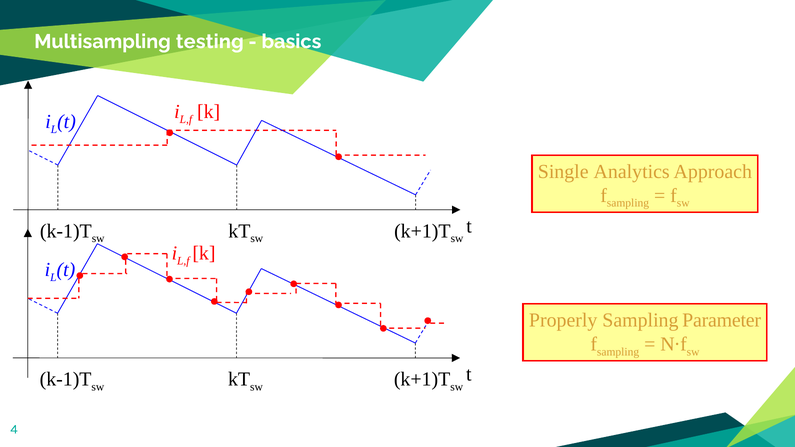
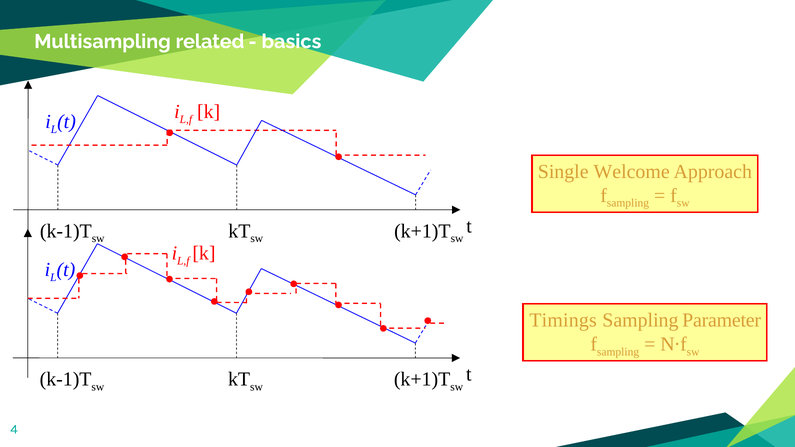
testing: testing -> related (210, 42)
Analytics: Analytics -> Welcome (632, 172)
Properly: Properly -> Timings (563, 320)
